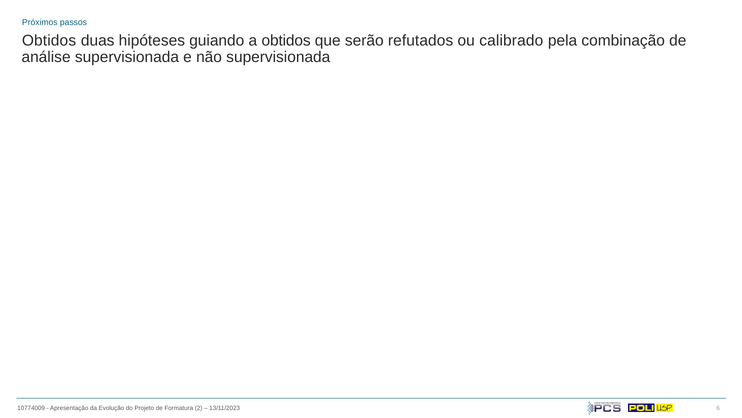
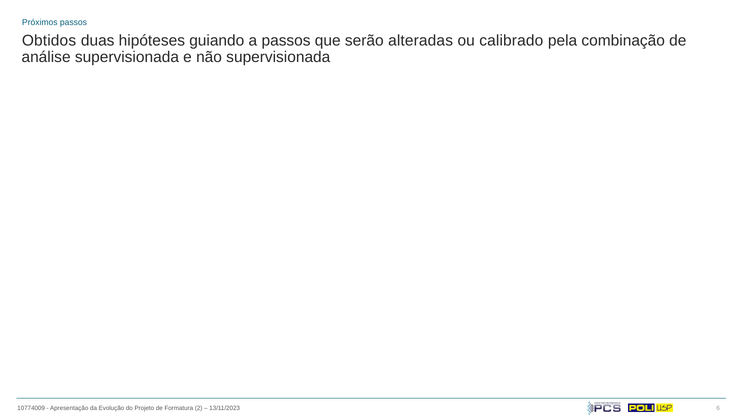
a obtidos: obtidos -> passos (286, 40)
refutados: refutados -> alteradas (421, 40)
